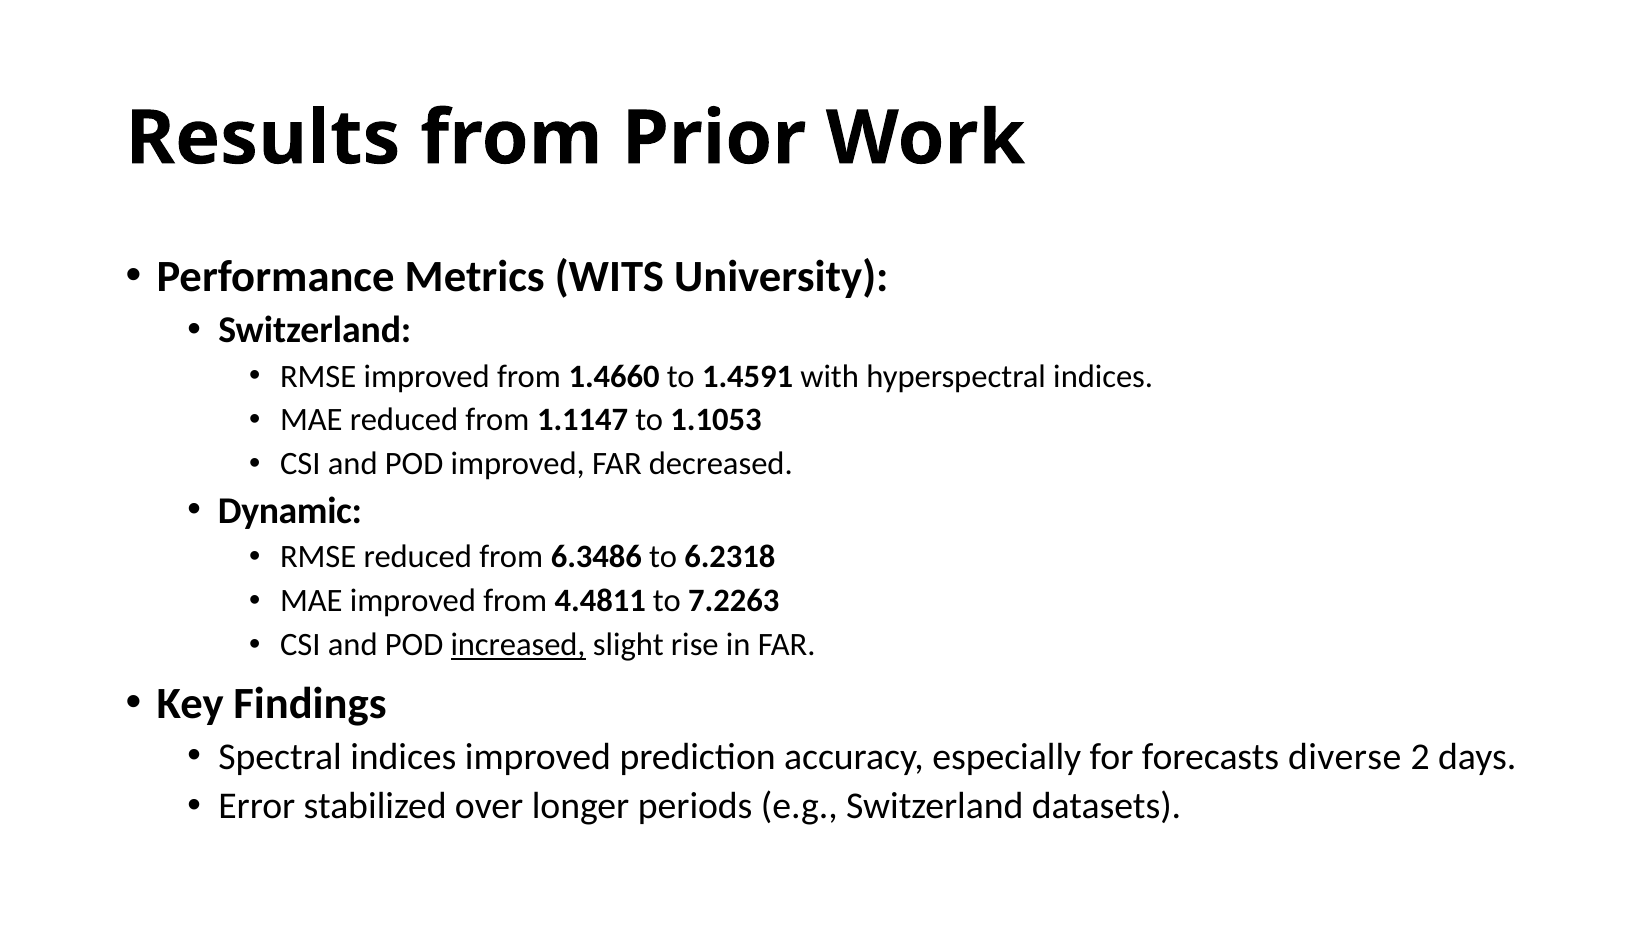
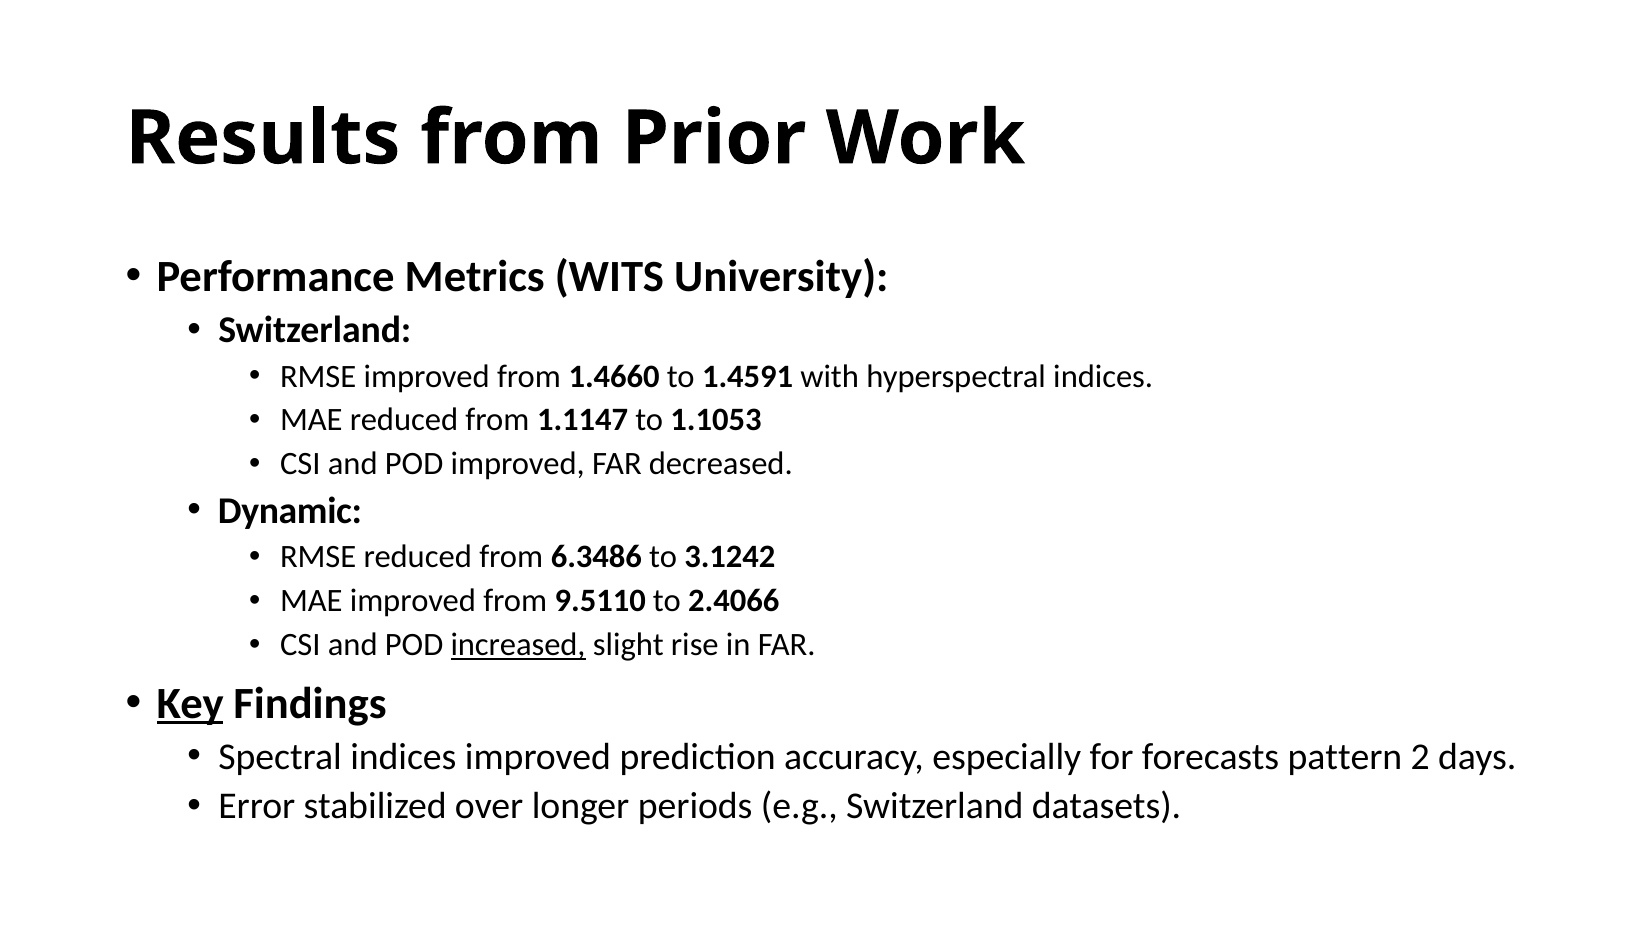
6.2318: 6.2318 -> 3.1242 (730, 557)
4.4811: 4.4811 -> 9.5110 (600, 601)
7.2263: 7.2263 -> 2.4066 (734, 601)
Key underline: none -> present (190, 704)
diverse: diverse -> pattern (1345, 757)
